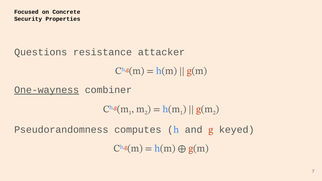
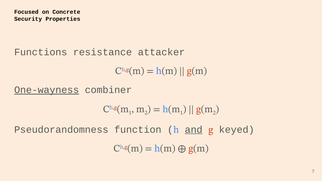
Questions: Questions -> Functions (41, 52)
computes: computes -> function (138, 130)
and underline: none -> present (194, 130)
